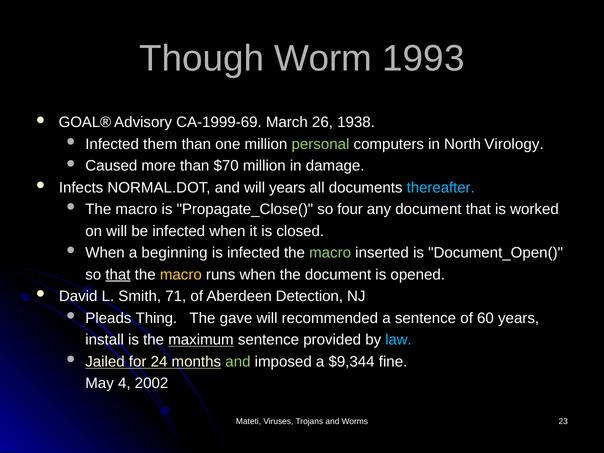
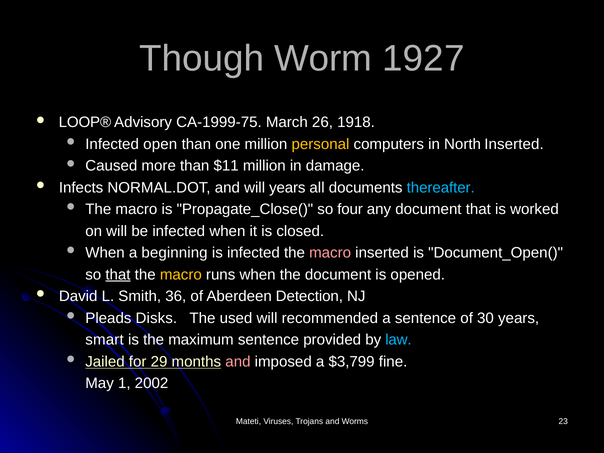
1993: 1993 -> 1927 (423, 59)
GOAL®: GOAL® -> LOOP® (85, 122)
CA-1999-69: CA-1999-69 -> CA-1999-75 (219, 122)
1938: 1938 -> 1918 (356, 122)
them: them -> open (160, 144)
personal colour: light green -> yellow (320, 144)
North Virology: Virology -> Inserted (514, 144)
$70: $70 -> $11 (226, 166)
macro colour: light green -> pink (330, 253)
71: 71 -> 36 (176, 296)
Thing: Thing -> Disks (156, 318)
gave: gave -> used (236, 318)
60: 60 -> 30 (485, 318)
install: install -> smart (105, 340)
maximum underline: present -> none (201, 340)
24: 24 -> 29 (159, 362)
and colour: light green -> pink (238, 362)
$9,344: $9,344 -> $3,799 (352, 362)
4: 4 -> 1 (124, 383)
